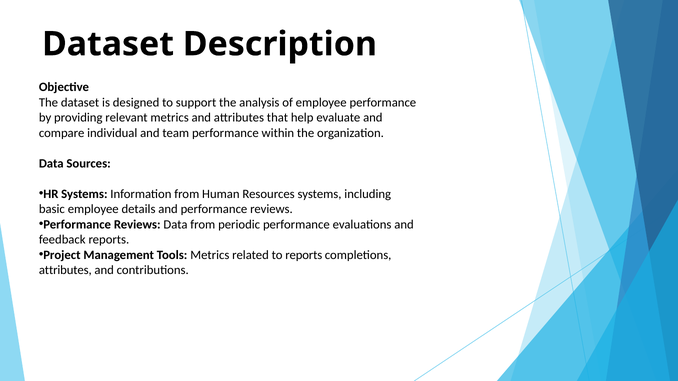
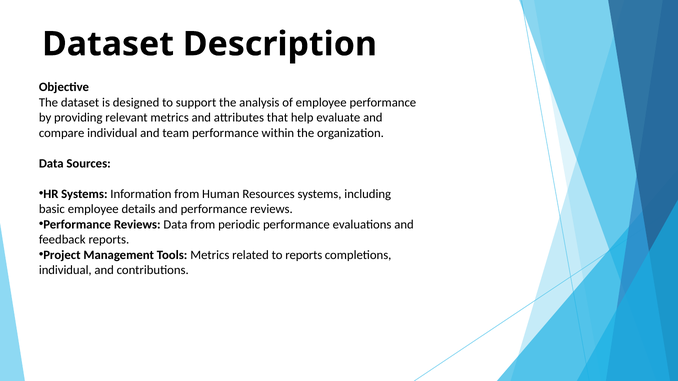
attributes: attributes -> individual (65, 270)
